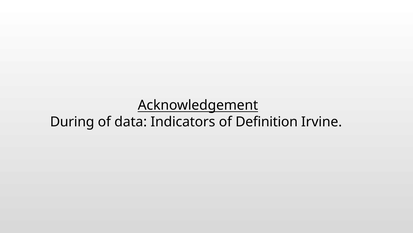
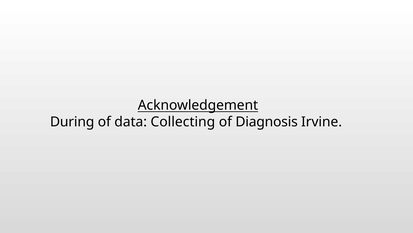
Indicators: Indicators -> Collecting (183, 121)
Definition: Definition -> Diagnosis (267, 121)
